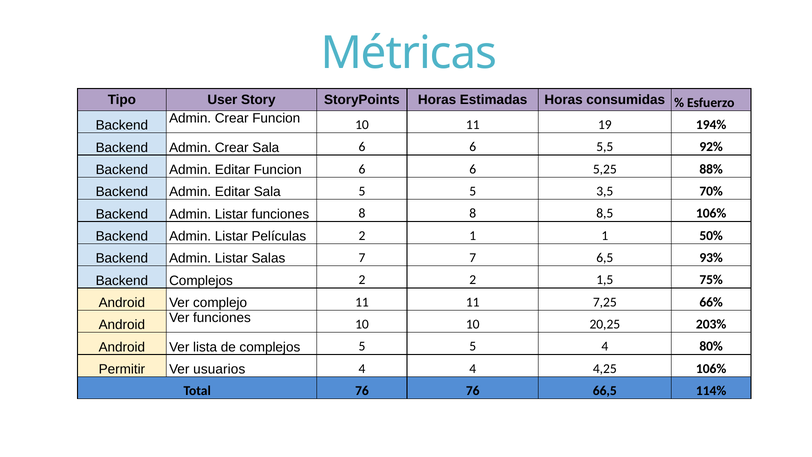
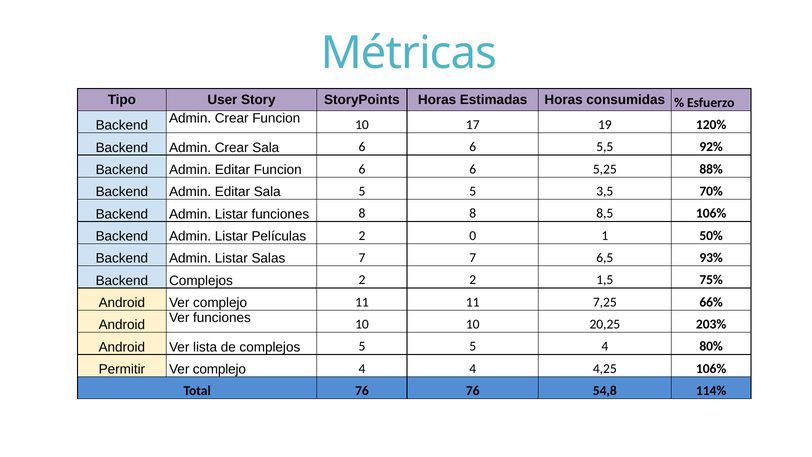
10 11: 11 -> 17 (473, 125)
194%: 194% -> 120% (711, 125)
2 1: 1 -> 0 (473, 235)
usuarios: usuarios -> complejo (219, 369)
66,5: 66,5 -> 54,8 (605, 390)
